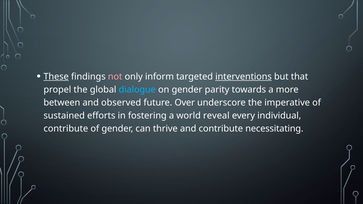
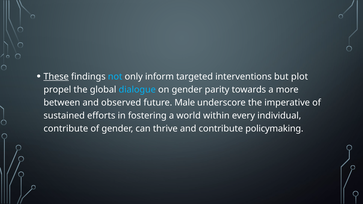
not colour: pink -> light blue (115, 77)
interventions underline: present -> none (244, 77)
that: that -> plot (300, 77)
Over: Over -> Male (185, 103)
reveal: reveal -> within (216, 116)
necessitating: necessitating -> policymaking (274, 129)
